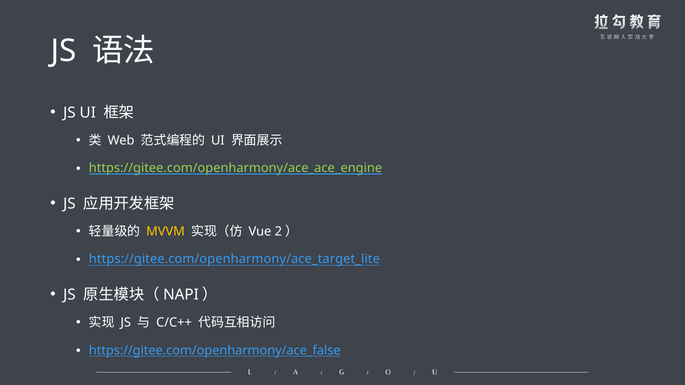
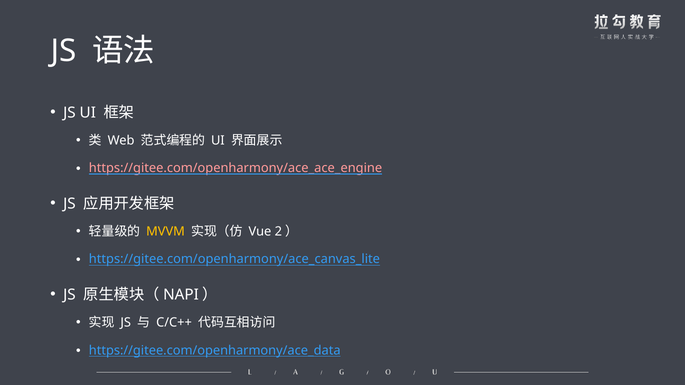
https://gitee.com/openharmony/ace_ace_engine colour: light green -> pink (236, 168)
https://gitee.com/openharmony/ace_target_lite: https://gitee.com/openharmony/ace_target_lite -> https://gitee.com/openharmony/ace_canvas_lite (234, 259)
https://gitee.com/openharmony/ace_false: https://gitee.com/openharmony/ace_false -> https://gitee.com/openharmony/ace_data (215, 351)
